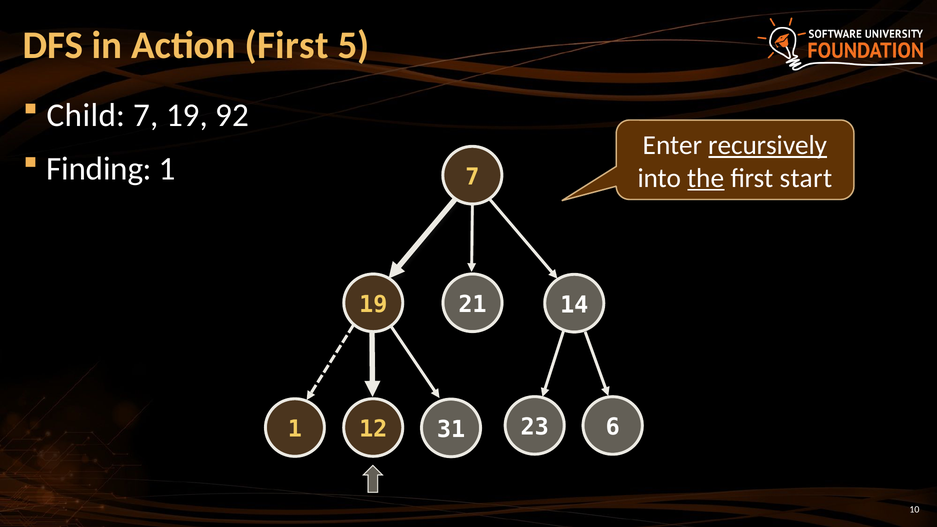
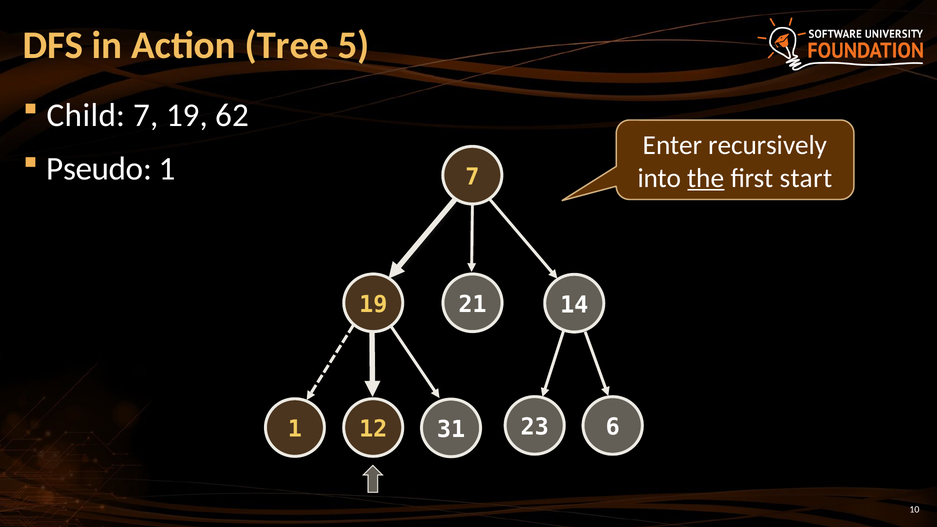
Action First: First -> Tree (287, 46)
92: 92 -> 62 (232, 115)
recursively underline: present -> none (768, 145)
Finding: Finding -> Pseudo (99, 169)
